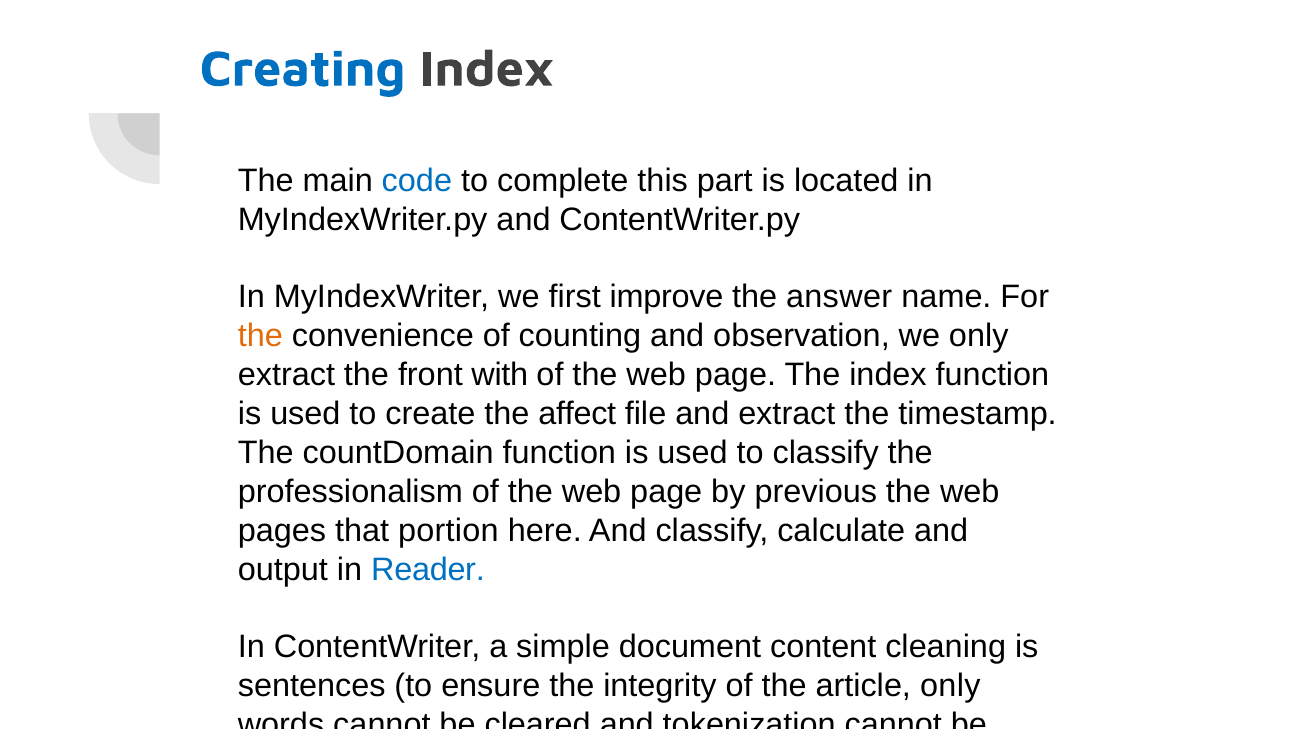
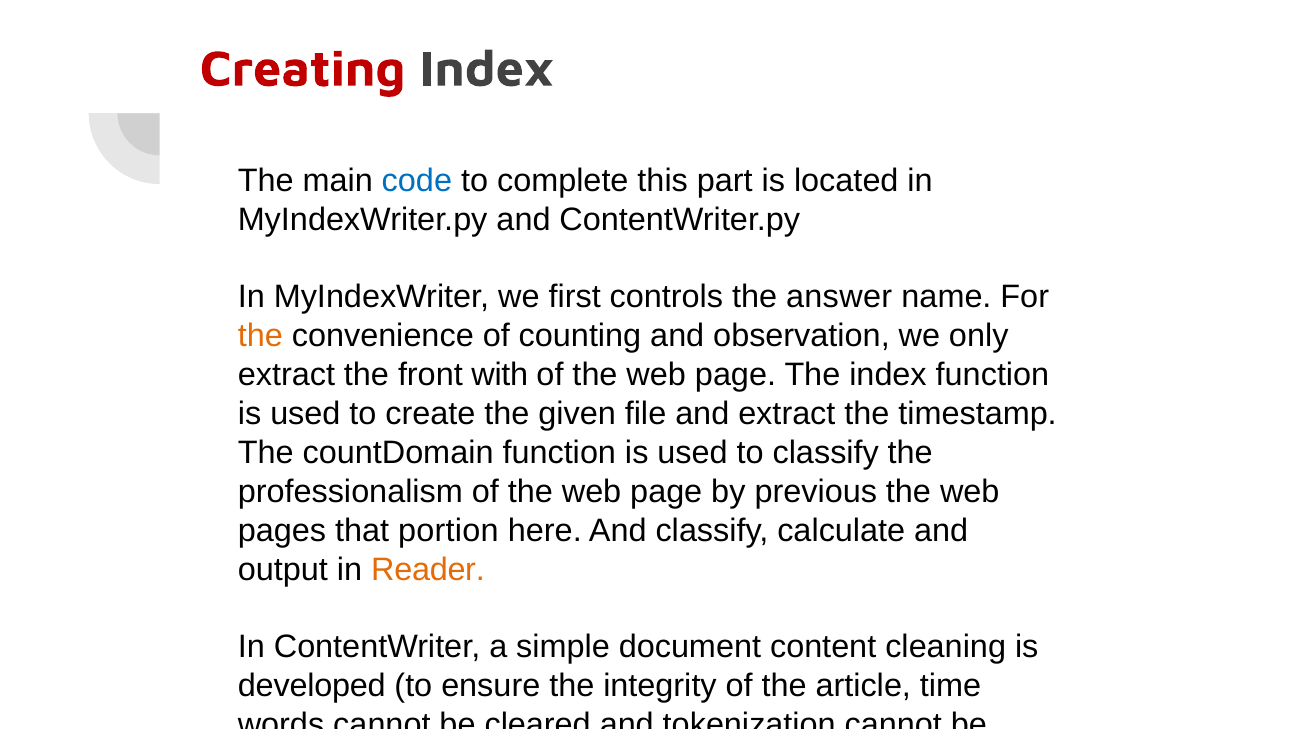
Creating colour: blue -> red (303, 69)
improve: improve -> controls (666, 297)
affect: affect -> given (577, 414)
Reader colour: blue -> orange (428, 570)
sentences: sentences -> developed (312, 687)
article only: only -> time (950, 687)
